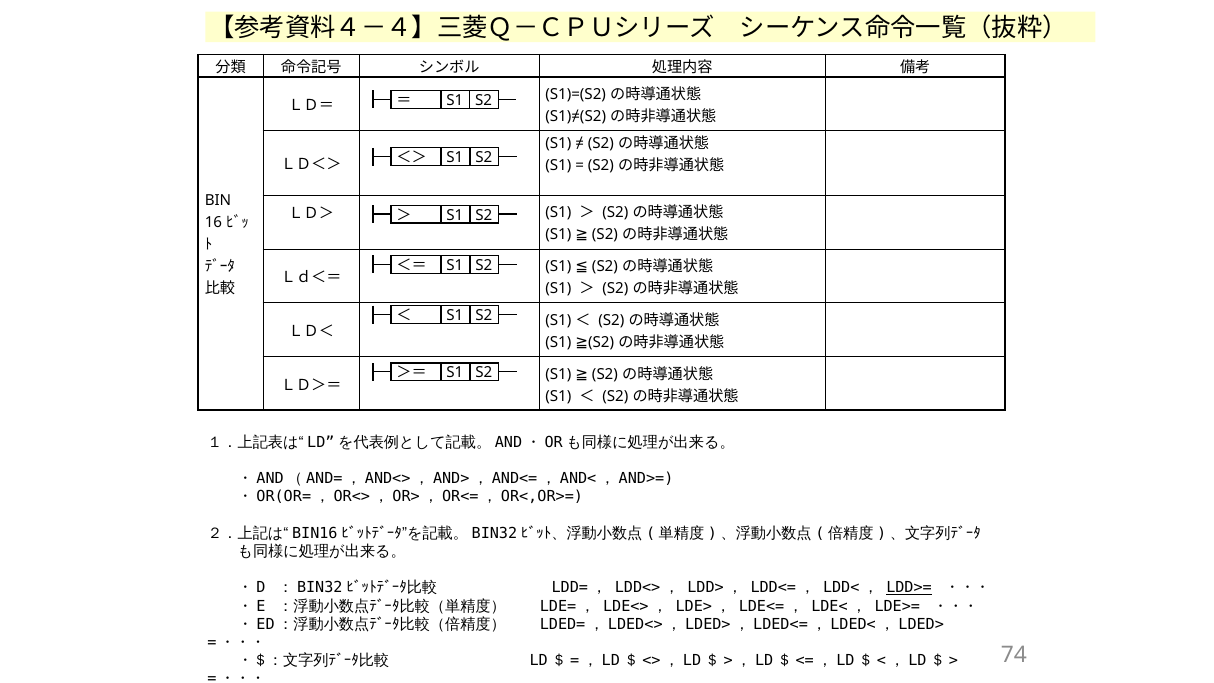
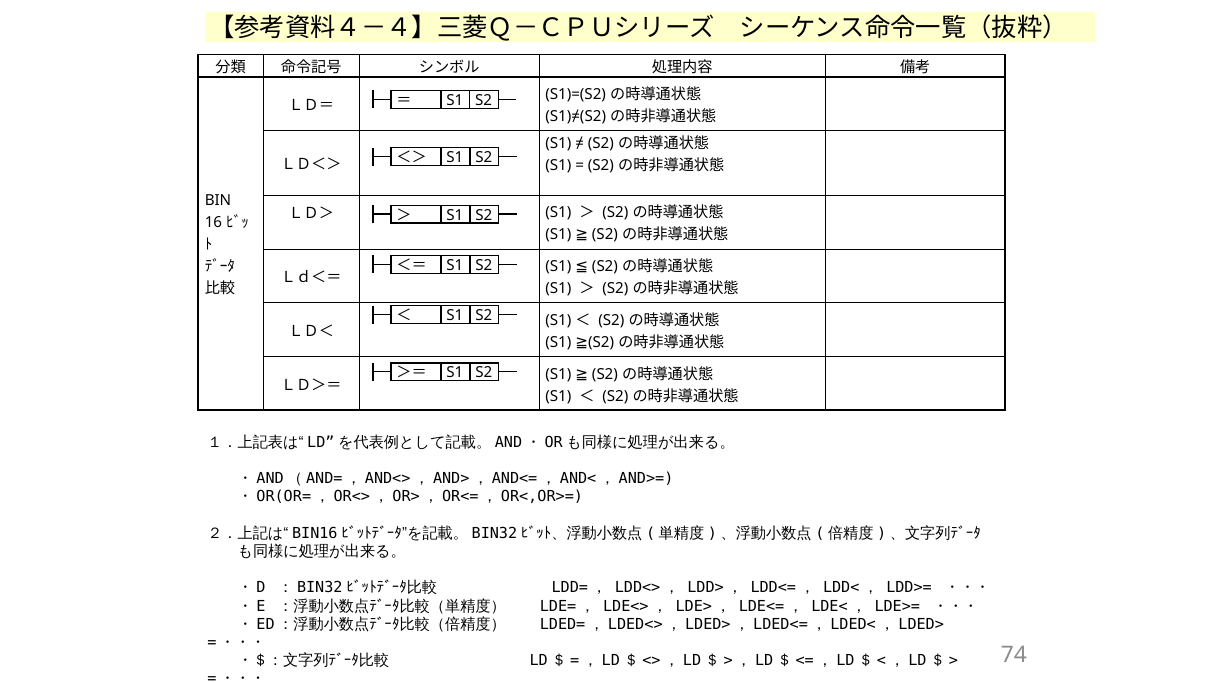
LDD>= underline: present -> none (909, 588)
